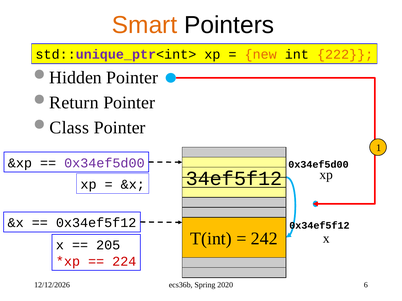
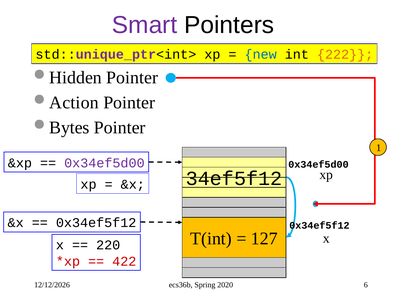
Smart colour: orange -> purple (145, 25)
new colour: orange -> blue (261, 55)
Return: Return -> Action (74, 103)
Class: Class -> Bytes (69, 128)
242: 242 -> 127 (264, 239)
205: 205 -> 220 (108, 246)
224: 224 -> 422 (124, 262)
